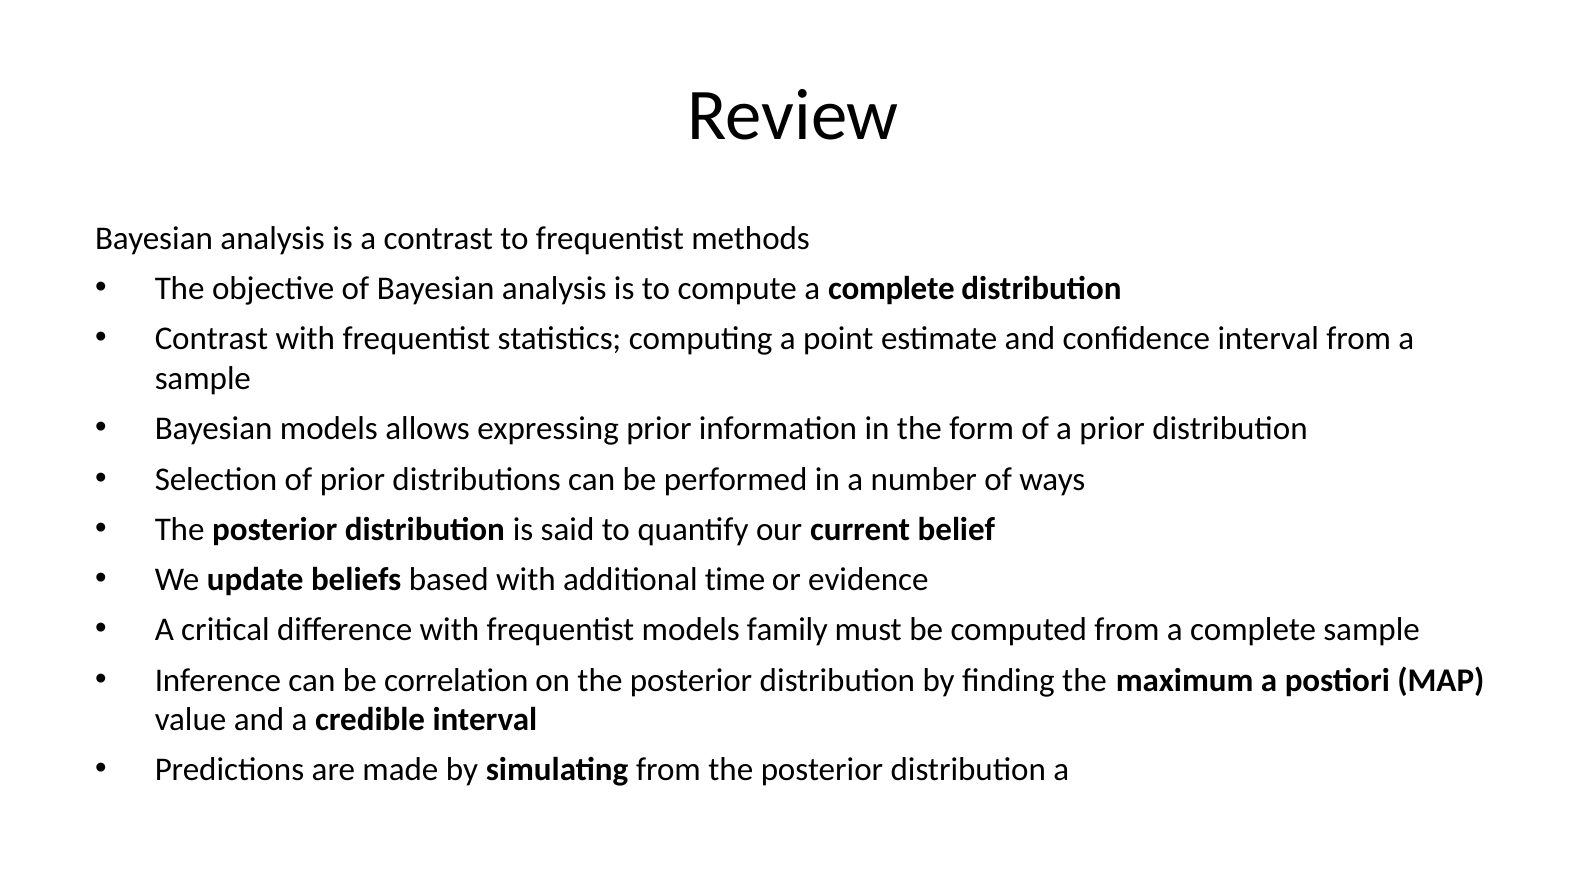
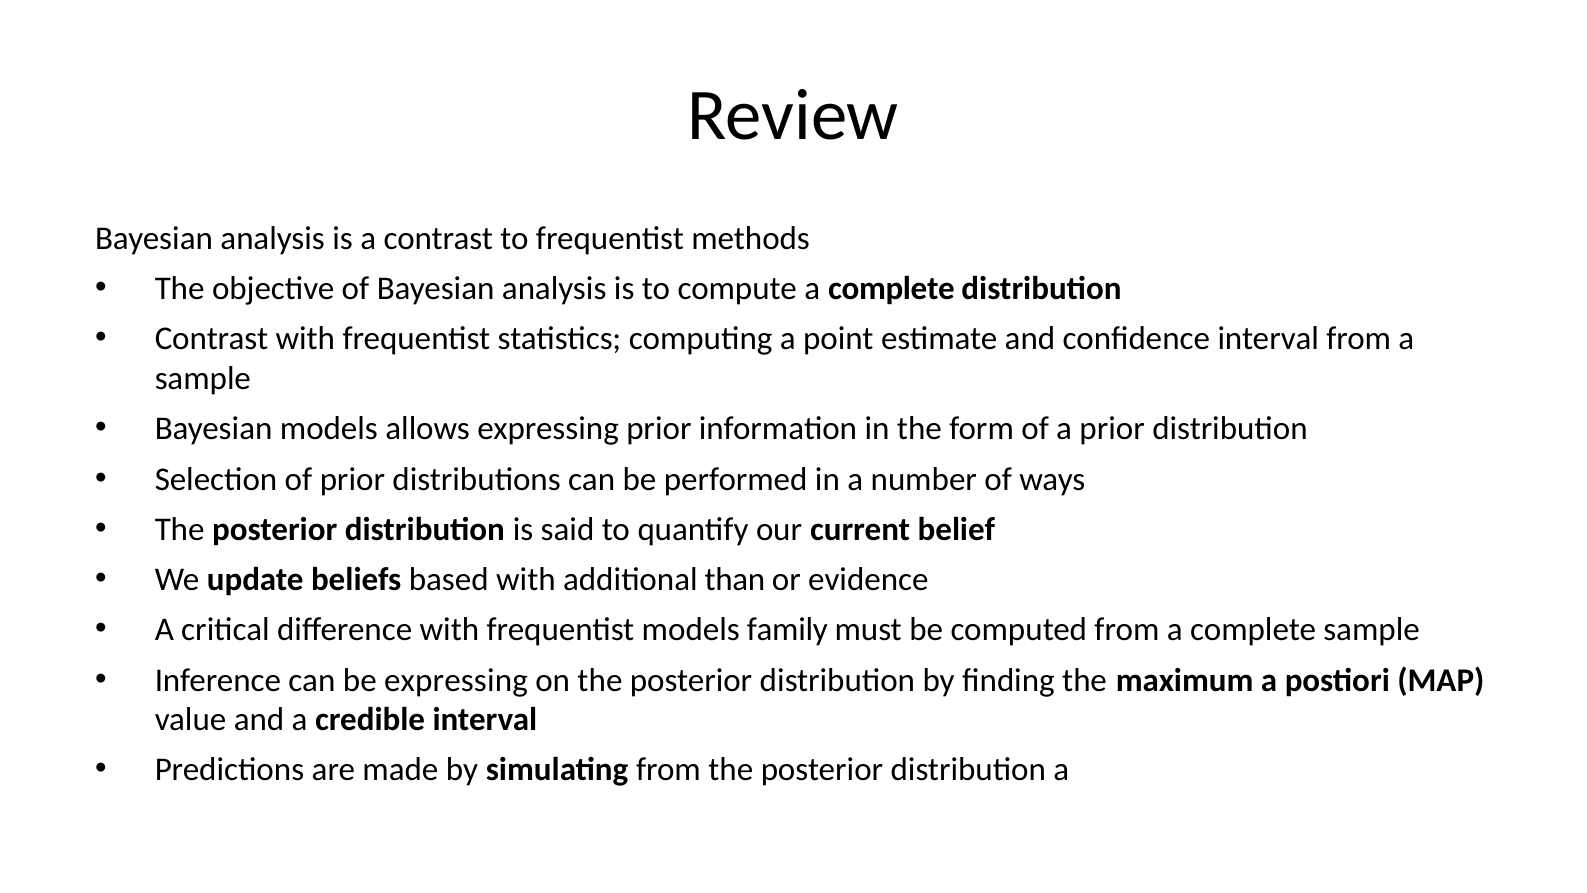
time: time -> than (735, 579)
be correlation: correlation -> expressing (456, 680)
